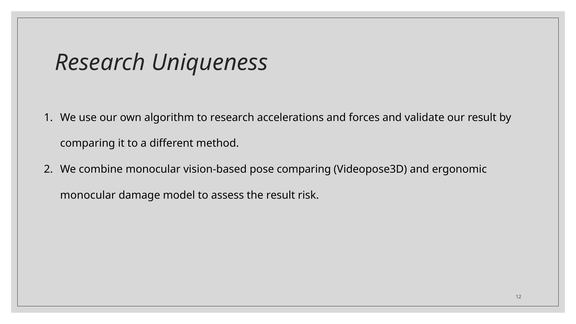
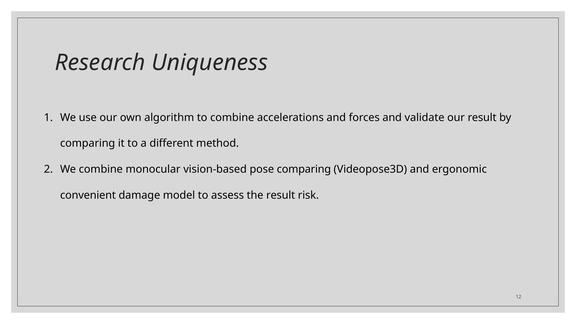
to research: research -> combine (232, 117)
monocular: monocular -> convenient (88, 195)
